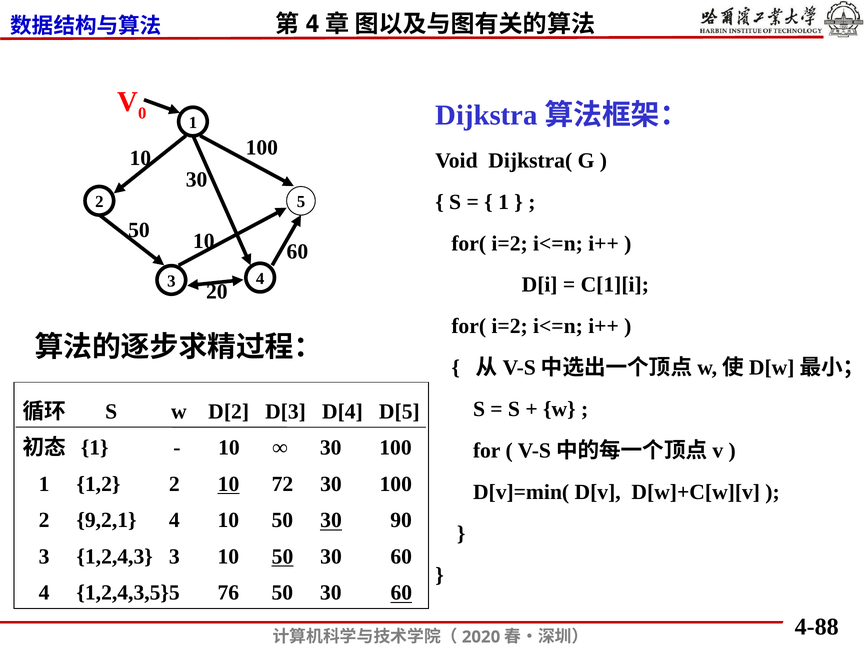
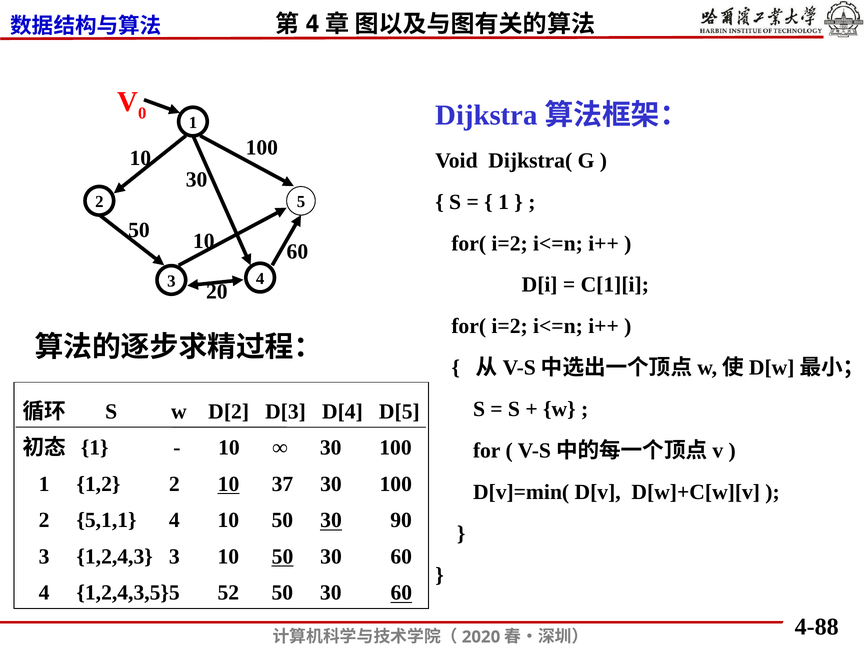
72: 72 -> 37 (282, 484)
9,2,1: 9,2,1 -> 5,1,1 (106, 520)
76: 76 -> 52 (228, 593)
